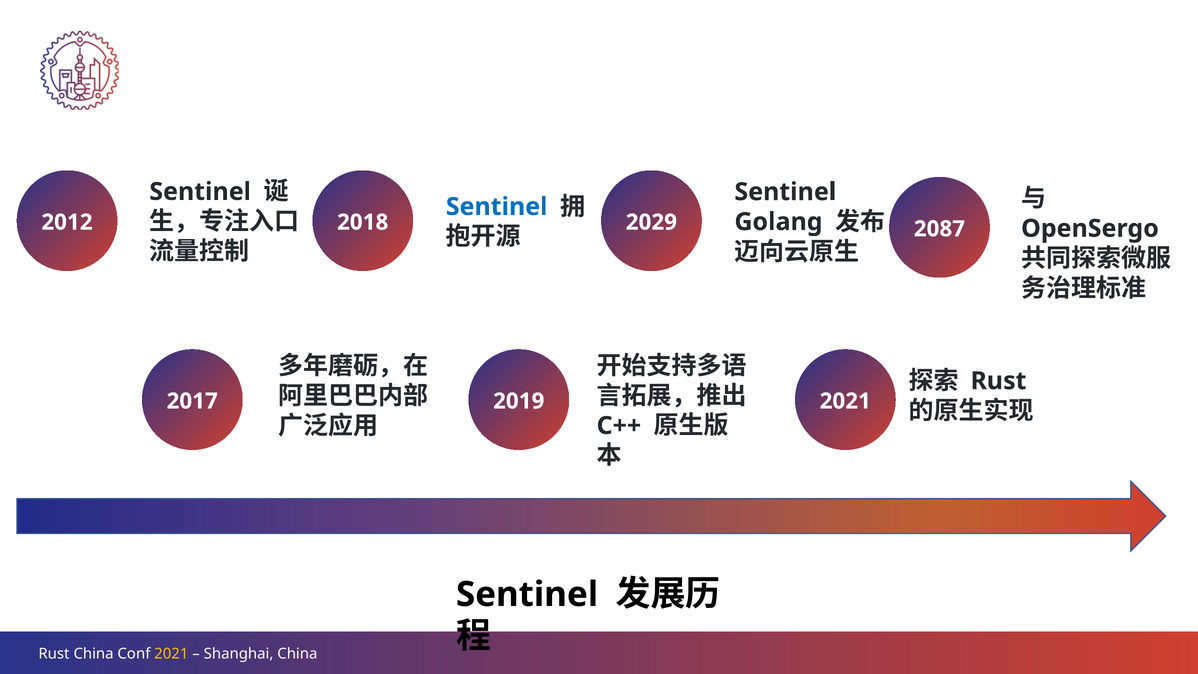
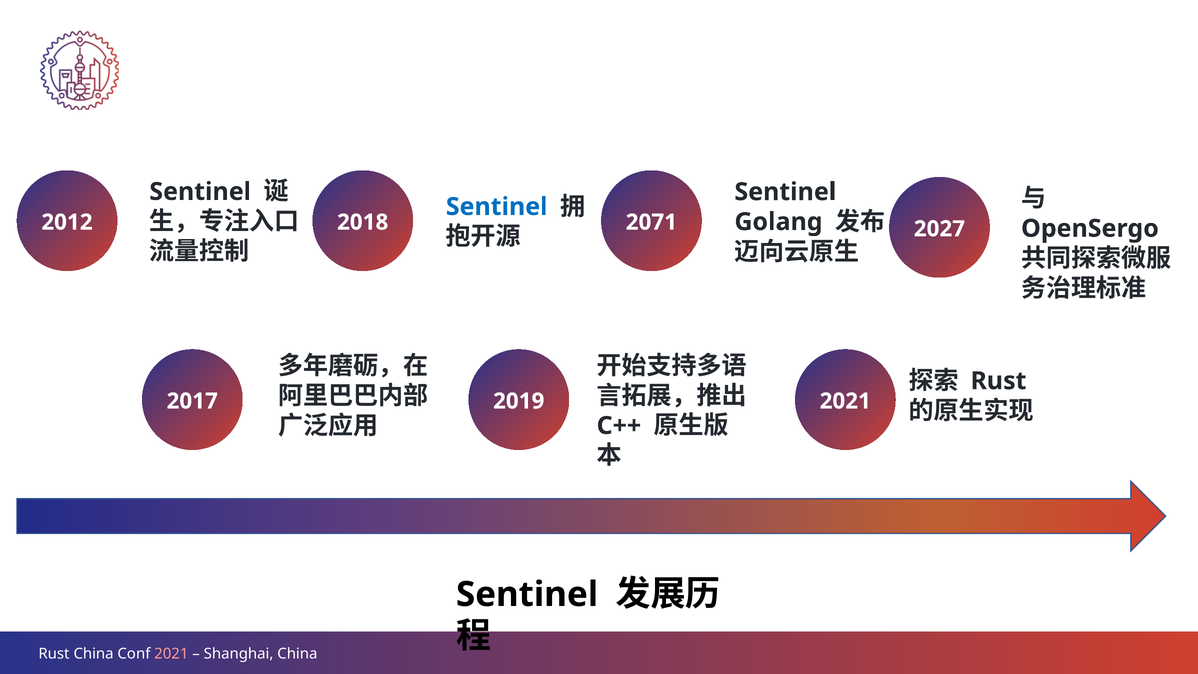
2029: 2029 -> 2071 (651, 222)
2087: 2087 -> 2027 (939, 229)
2021 colour: yellow -> pink (171, 654)
